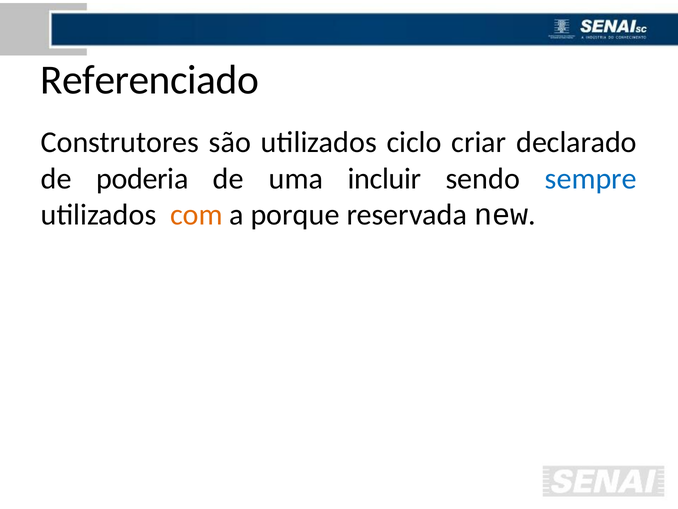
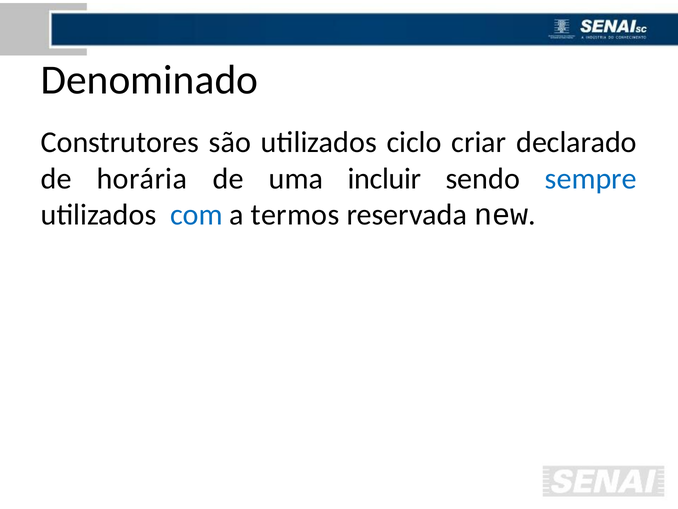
Referenciado: Referenciado -> Denominado (149, 80)
poderia: poderia -> horária (142, 178)
com colour: orange -> blue (196, 215)
porque: porque -> termos (295, 215)
